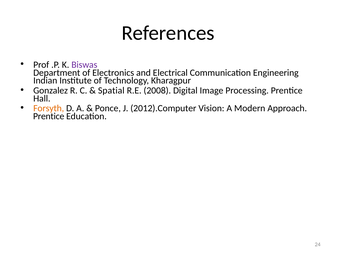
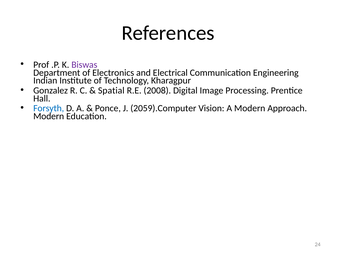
Forsyth colour: orange -> blue (49, 108)
2012).Computer: 2012).Computer -> 2059).Computer (163, 108)
Prentice: Prentice -> Modern (49, 116)
